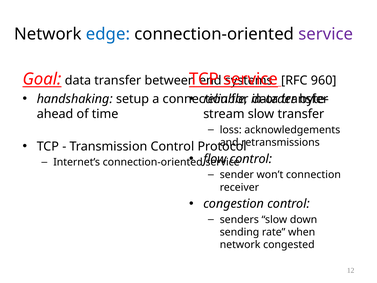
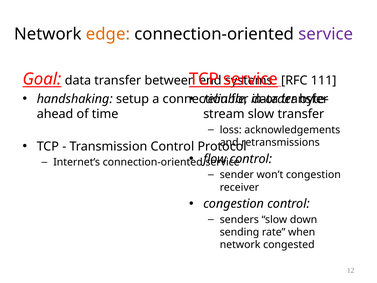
edge colour: blue -> orange (108, 34)
960: 960 -> 111 (324, 80)
won’t connection: connection -> congestion (313, 175)
